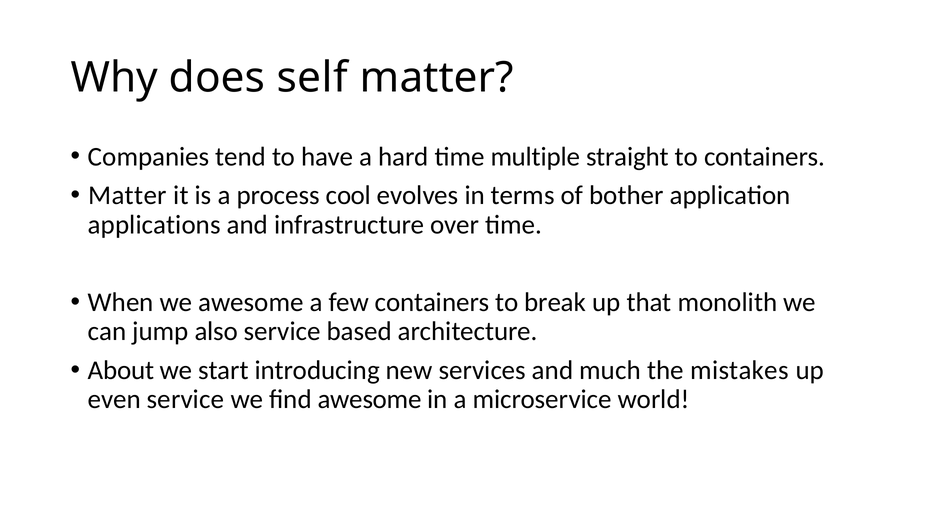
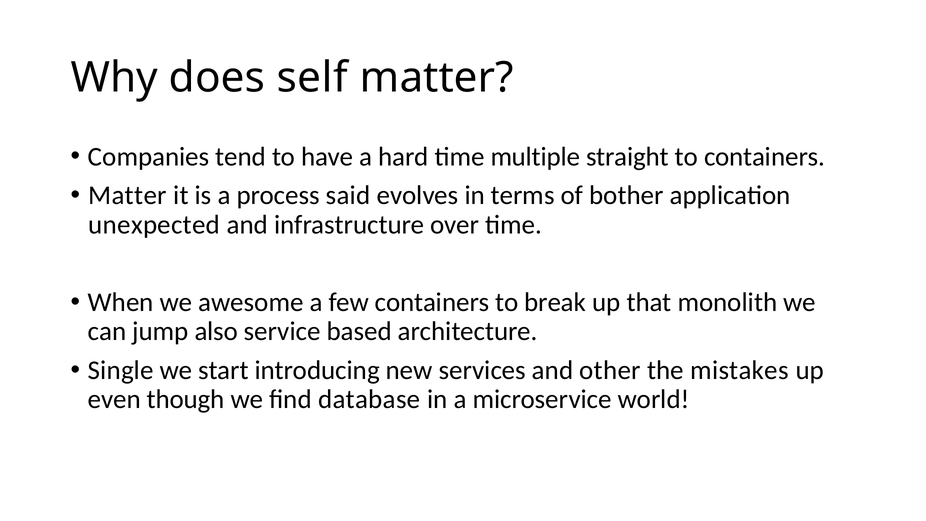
cool: cool -> said (348, 195)
applications: applications -> unexpected (154, 225)
About: About -> Single (121, 370)
much: much -> other (610, 370)
even service: service -> though (186, 399)
find awesome: awesome -> database (369, 399)
